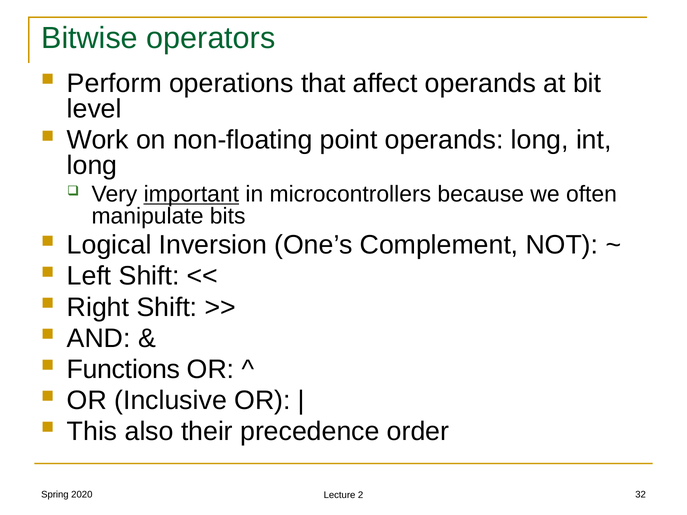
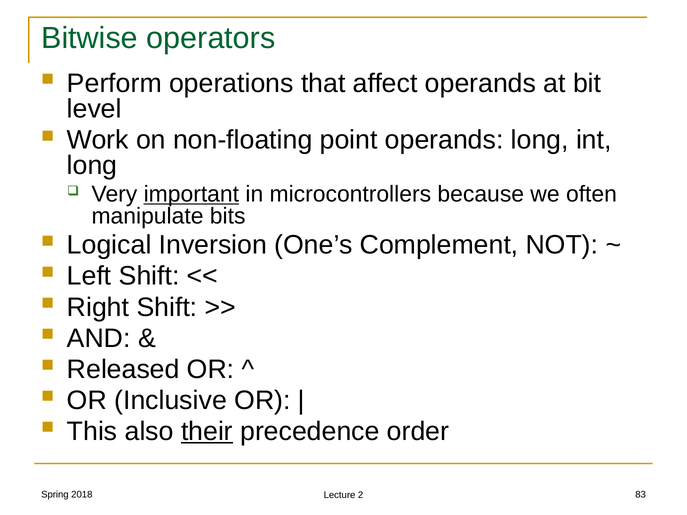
Functions: Functions -> Released (123, 369)
their underline: none -> present (207, 431)
2020: 2020 -> 2018 (82, 495)
32: 32 -> 83 (641, 495)
